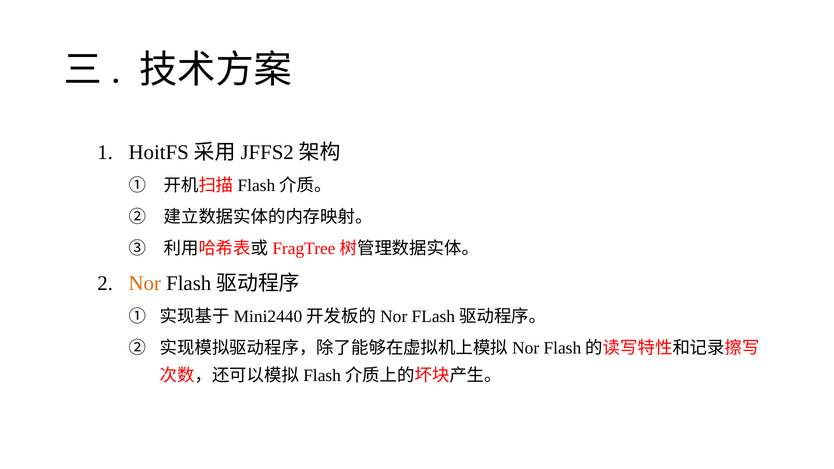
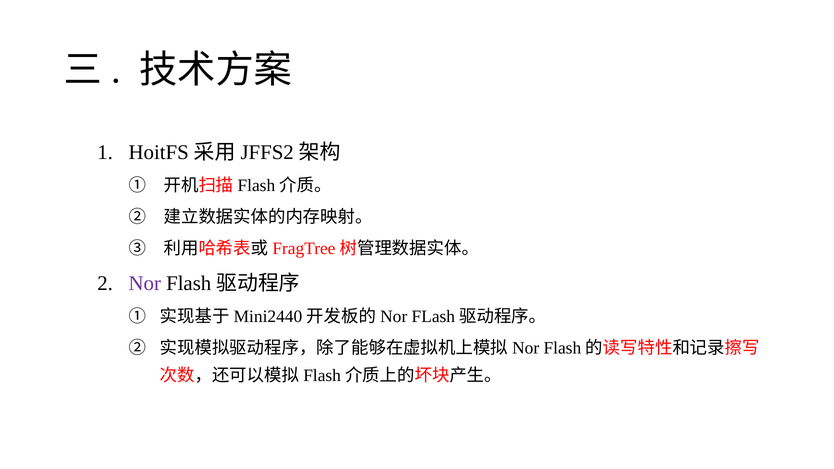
Nor colour: orange -> purple (145, 284)
